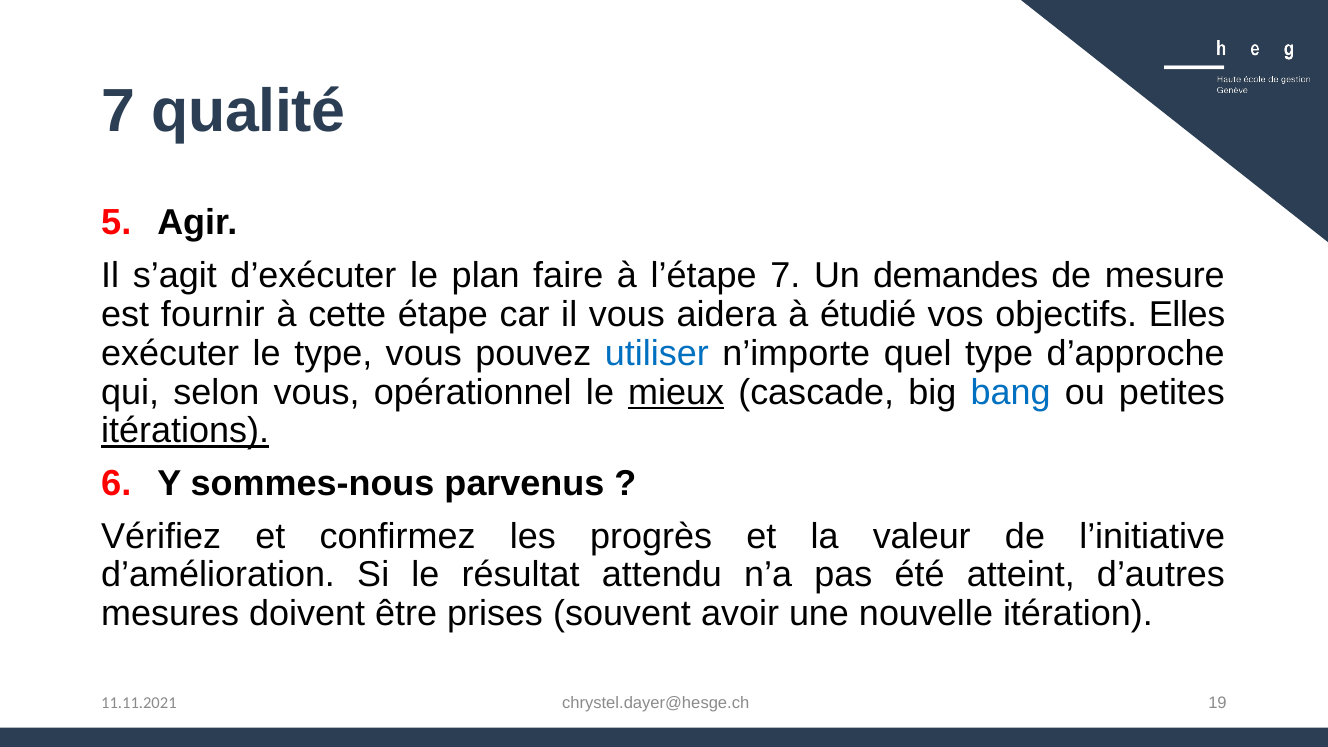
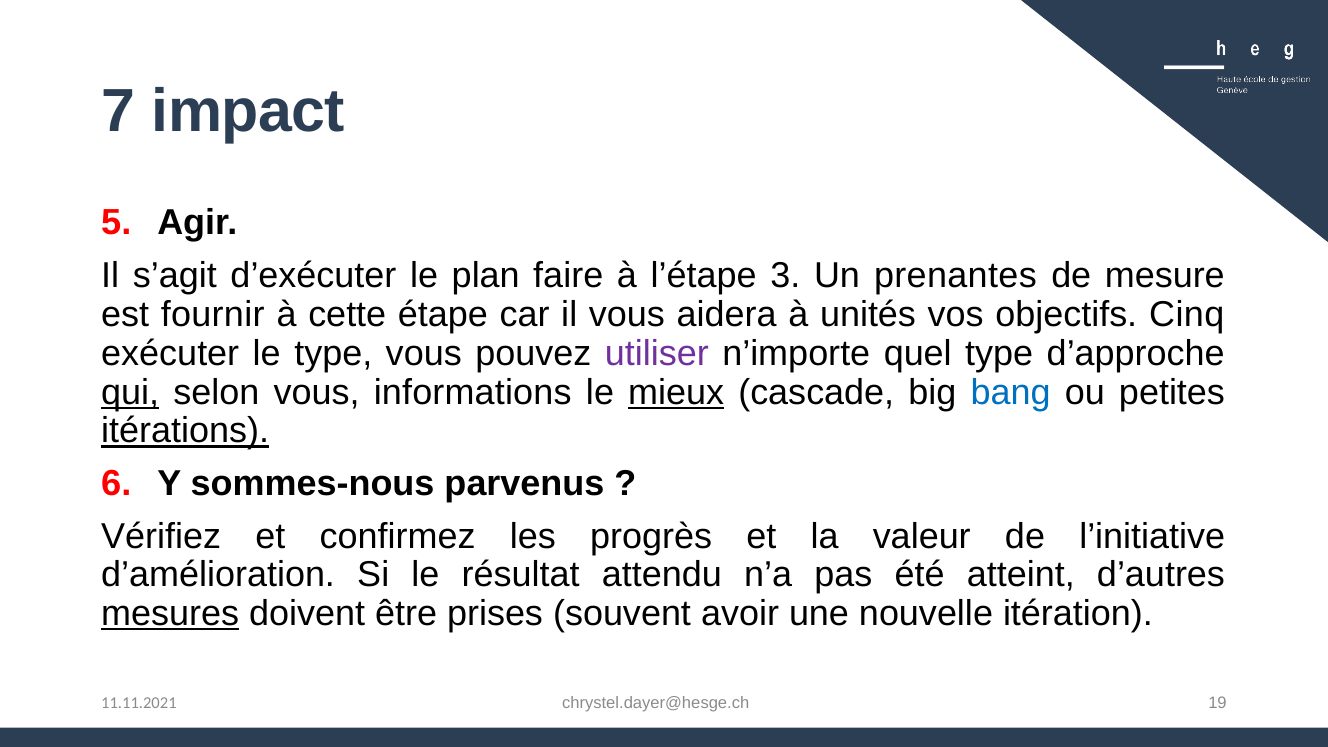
qualité: qualité -> impact (249, 112)
l’étape 7: 7 -> 3 (785, 276)
demandes: demandes -> prenantes (955, 276)
étudié: étudié -> unités (868, 314)
Elles: Elles -> Cinq (1187, 314)
utiliser colour: blue -> purple (657, 353)
qui underline: none -> present (130, 392)
opérationnel: opérationnel -> informations (473, 392)
mesures underline: none -> present (170, 614)
